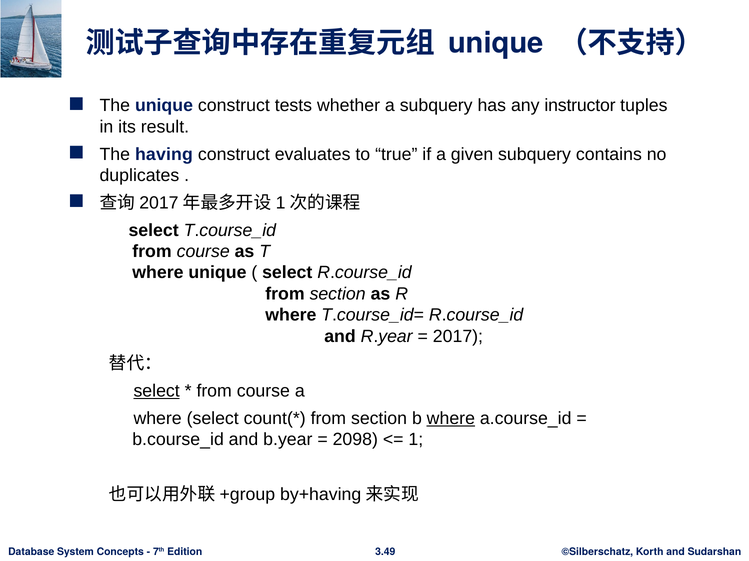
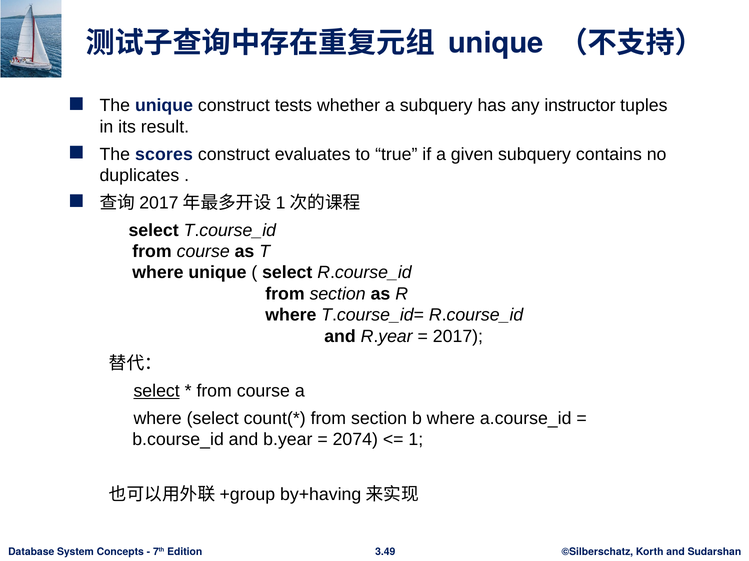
having: having -> scores (164, 154)
where underline: present -> none (451, 419)
2098: 2098 -> 2074 (355, 440)
